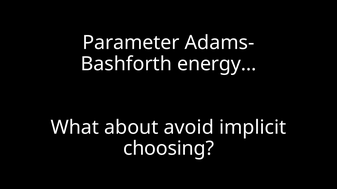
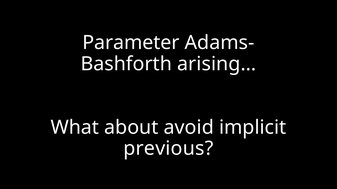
energy…: energy… -> arising… (217, 64)
choosing: choosing -> previous (168, 149)
